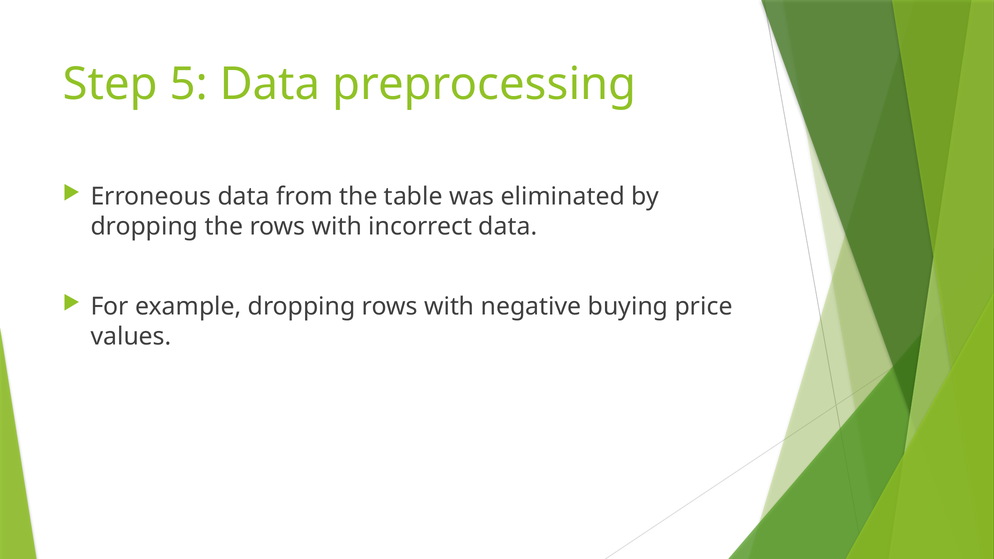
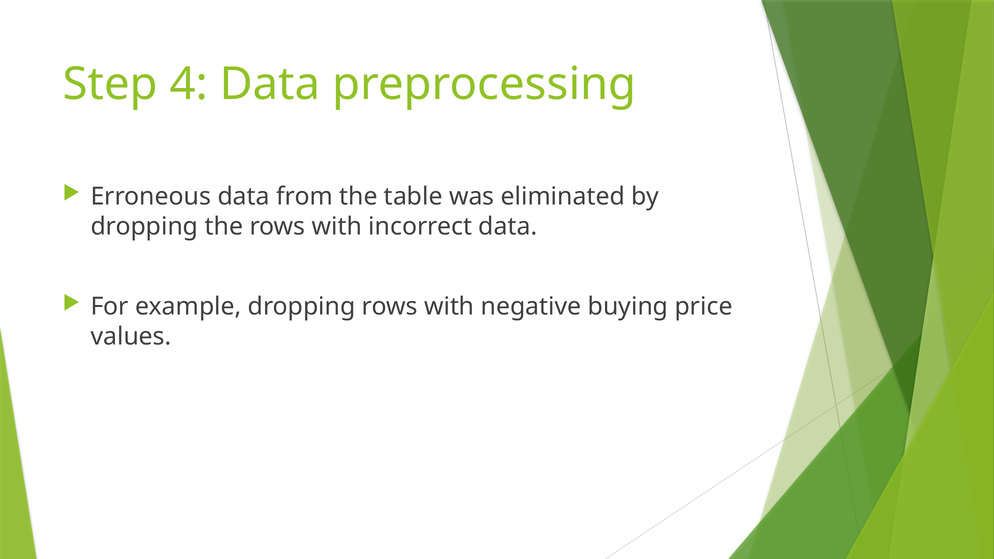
5: 5 -> 4 (189, 84)
